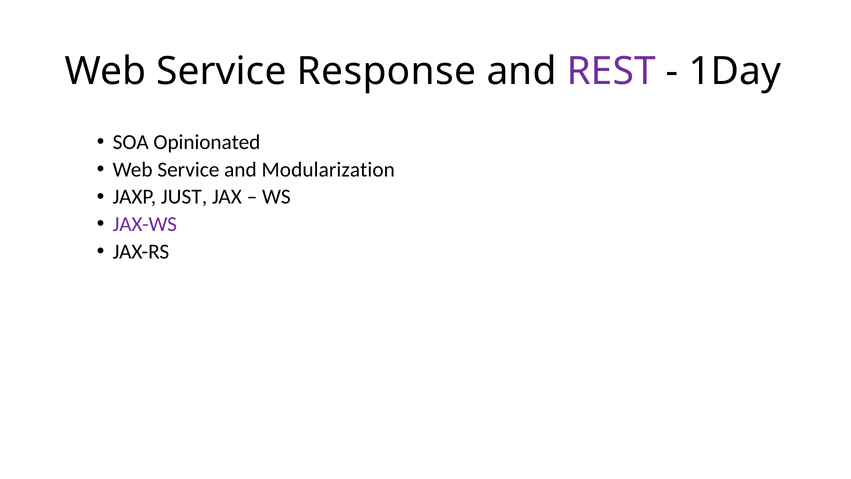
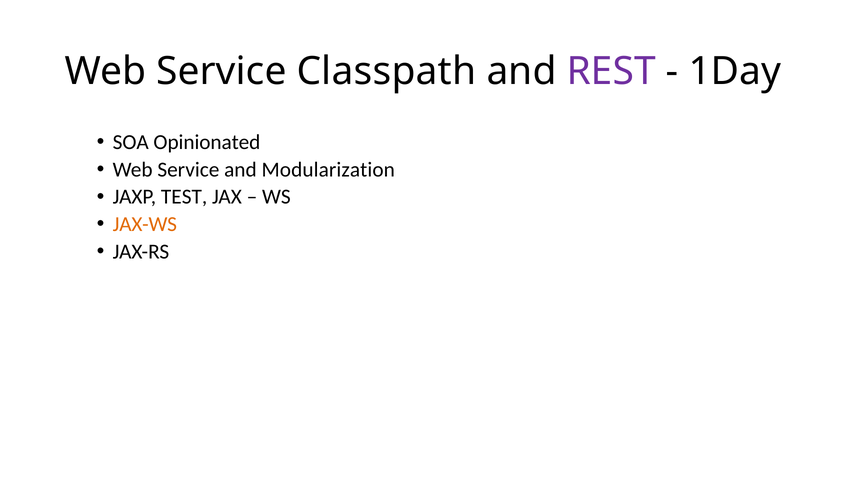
Response: Response -> Classpath (386, 71)
JUST: JUST -> TEST (184, 197)
JAX-WS colour: purple -> orange (145, 224)
